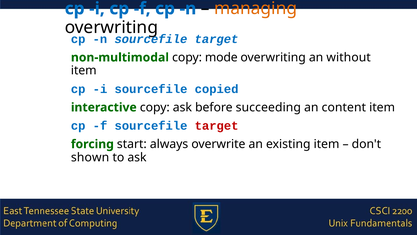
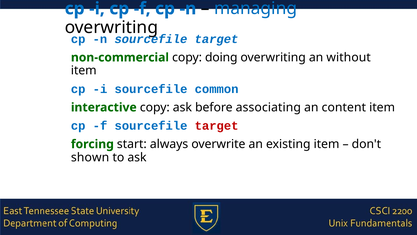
managing colour: orange -> blue (256, 9)
non-multimodal: non-multimodal -> non-commercial (120, 57)
mode: mode -> doing (221, 57)
copied: copied -> common (217, 89)
succeeding: succeeding -> associating (268, 107)
